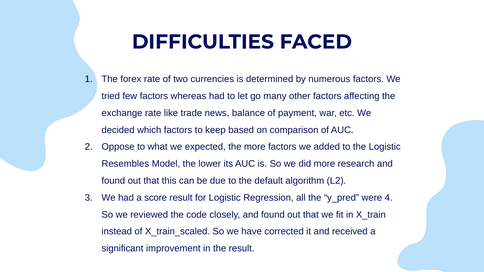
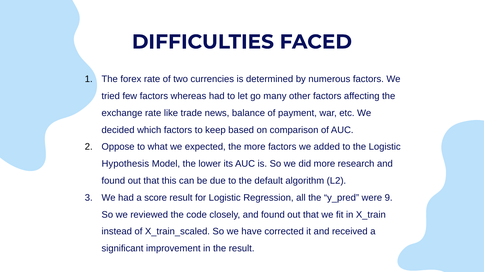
Resembles: Resembles -> Hypothesis (125, 164)
4: 4 -> 9 (389, 198)
